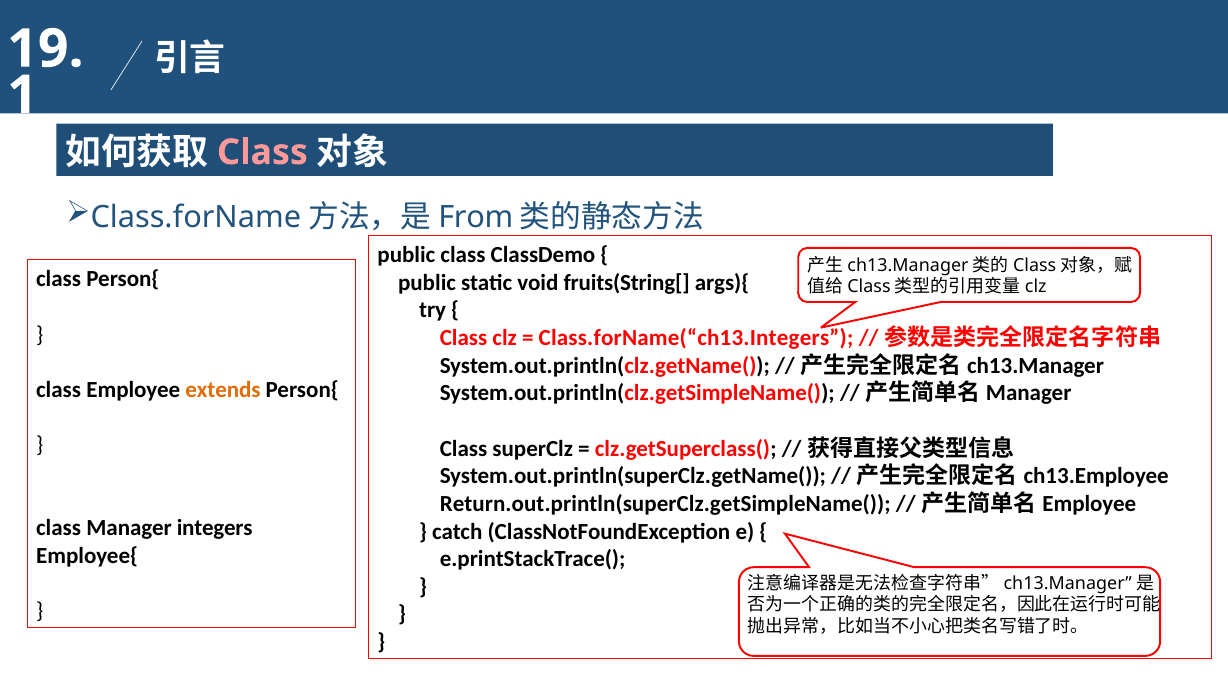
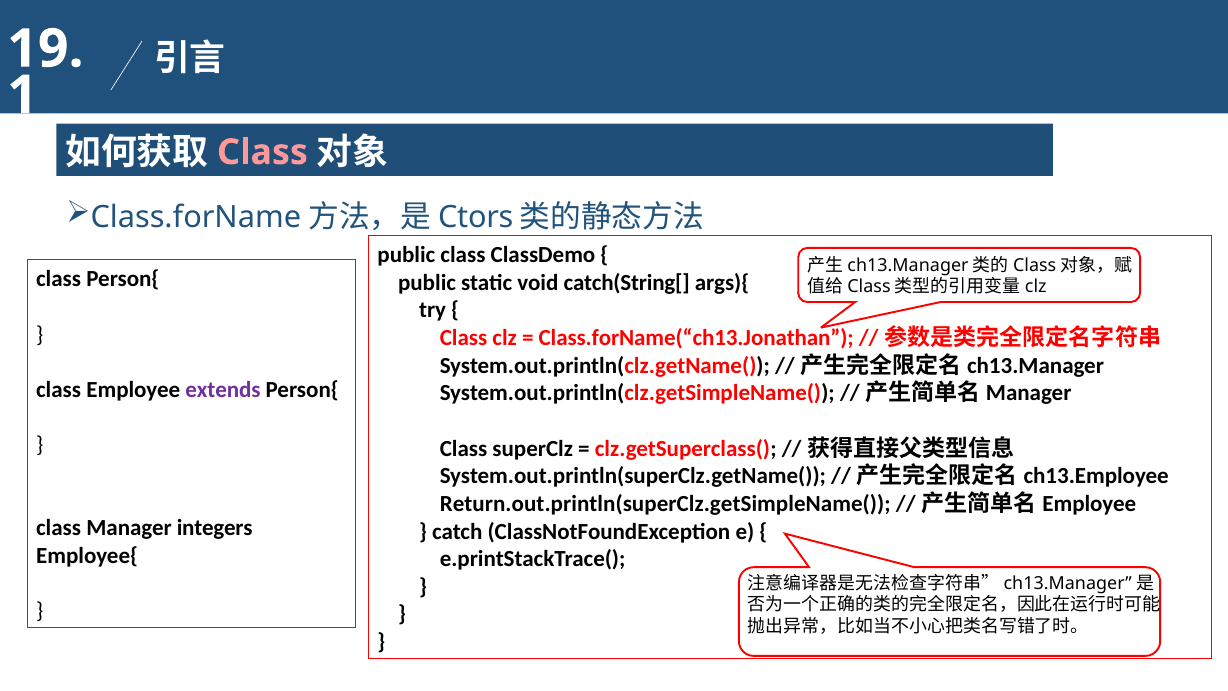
From: From -> Ctors (476, 217)
fruits(String[: fruits(String[ -> catch(String[ (627, 283)
Class.forName(“ch13.Integers: Class.forName(“ch13.Integers -> Class.forName(“ch13.Jonathan (696, 338)
extends colour: orange -> purple (223, 390)
